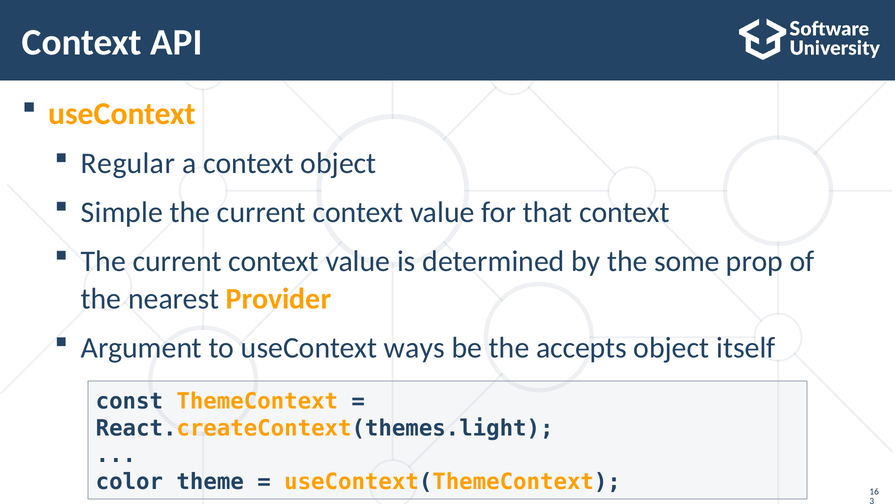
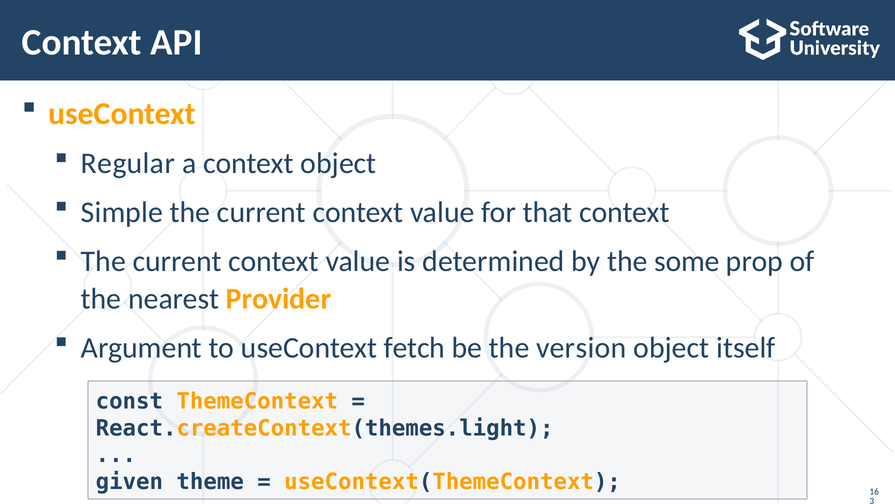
ways: ways -> fetch (414, 347)
accepts: accepts -> version (581, 347)
color: color -> given (129, 481)
